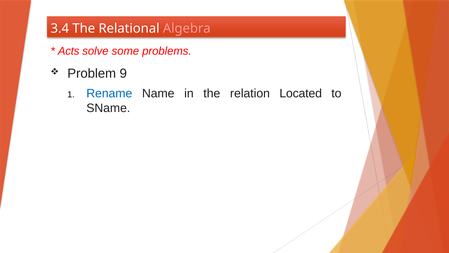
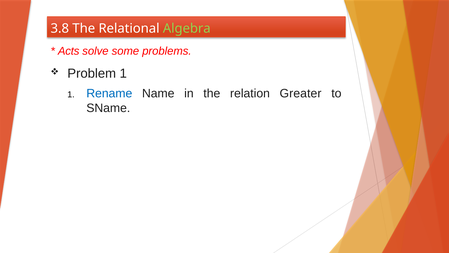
3.4: 3.4 -> 3.8 (60, 28)
Algebra colour: pink -> light green (187, 28)
Problem 9: 9 -> 1 (123, 73)
Located: Located -> Greater (301, 93)
